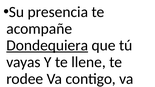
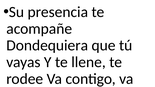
Dondequiera underline: present -> none (47, 45)
